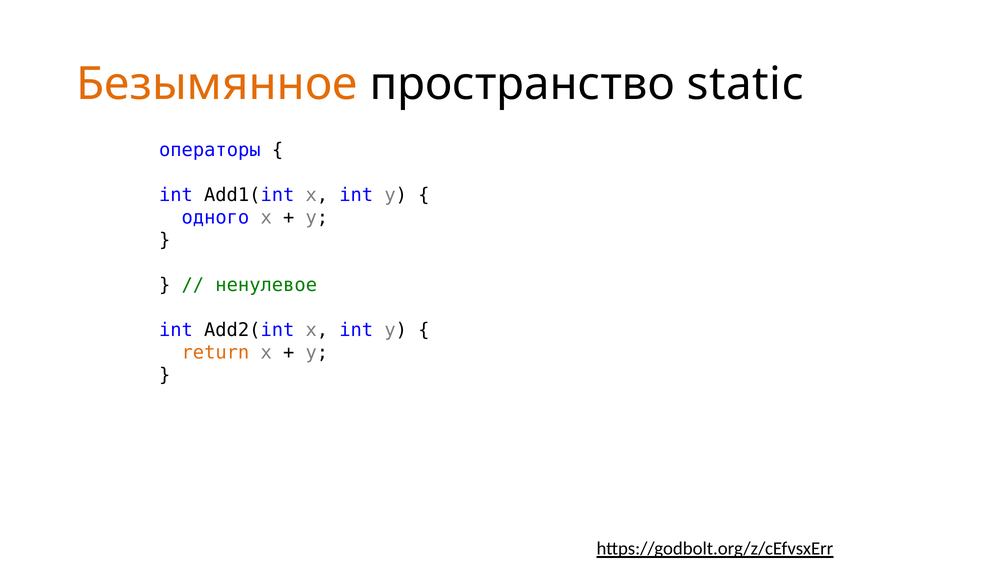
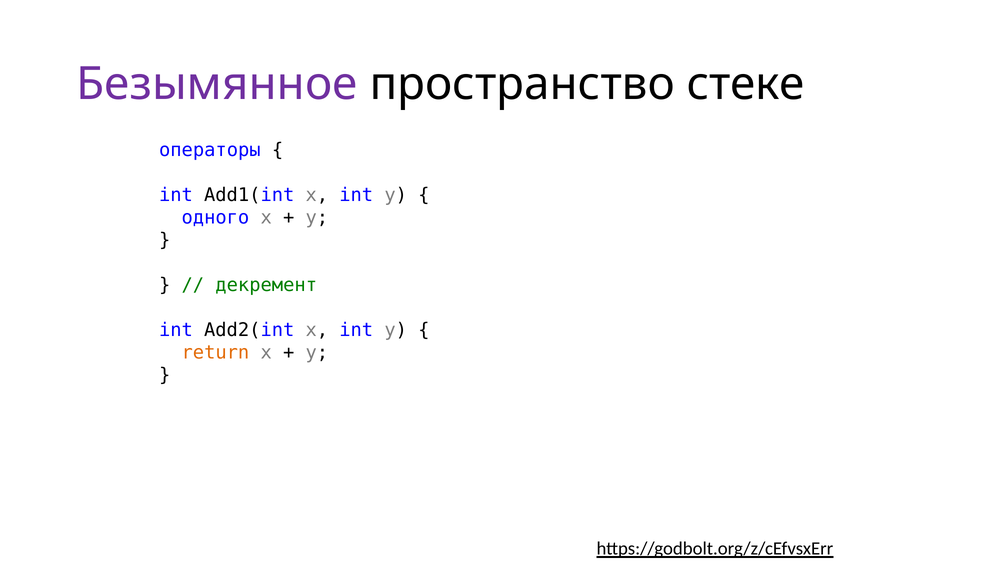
Безымянное colour: orange -> purple (217, 84)
static: static -> стеке (746, 84)
ненулевое: ненулевое -> декремент (266, 285)
